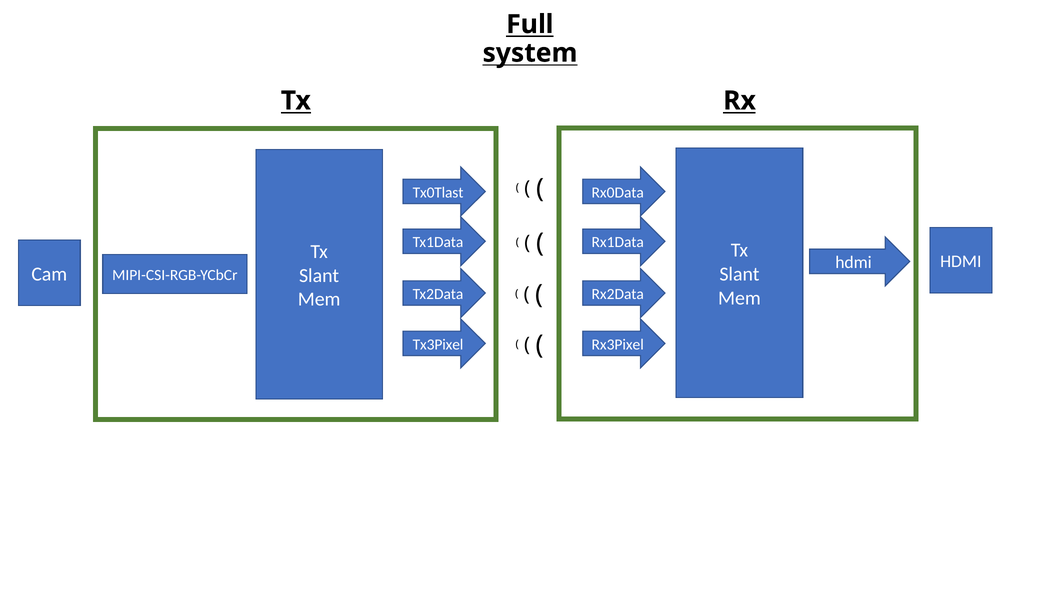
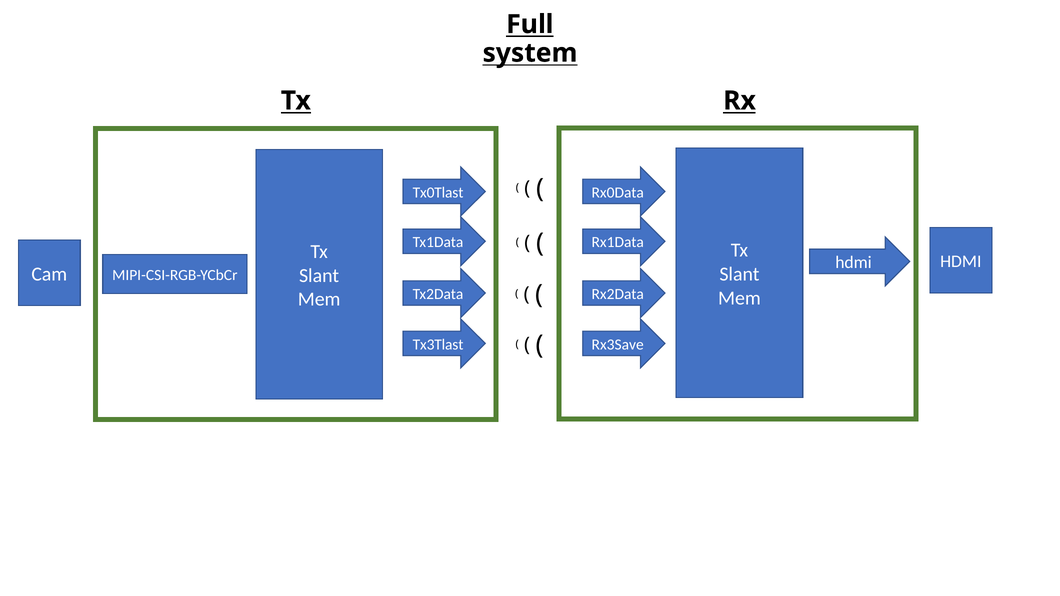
Tx3Pixel: Tx3Pixel -> Tx3Tlast (438, 345)
Rx3Pixel: Rx3Pixel -> Rx3Save (618, 345)
